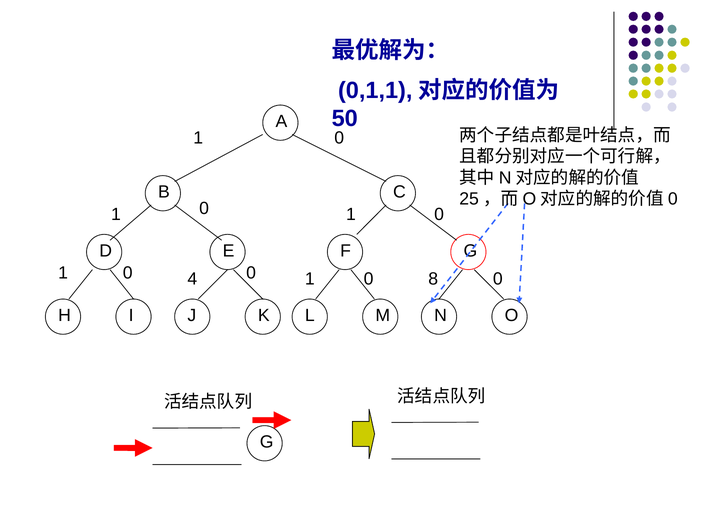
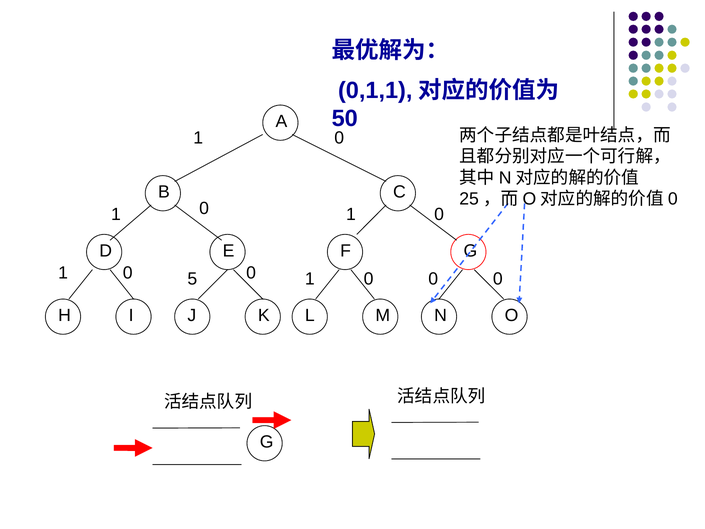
4: 4 -> 5 (192, 279)
8: 8 -> 0 (433, 279)
